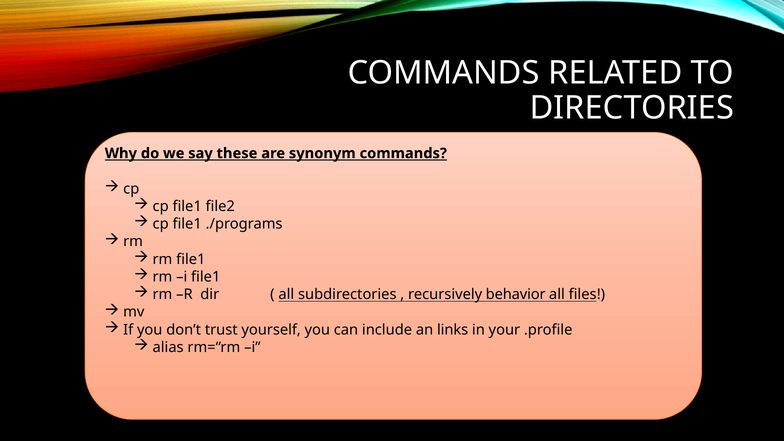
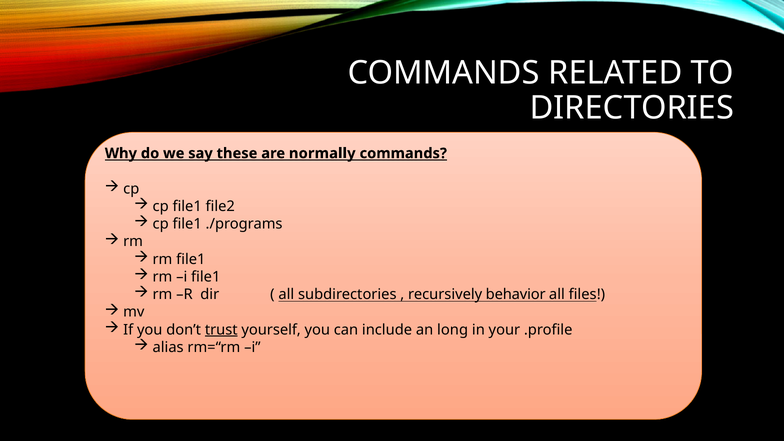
synonym: synonym -> normally (322, 153)
trust underline: none -> present (221, 330)
links: links -> long (453, 330)
